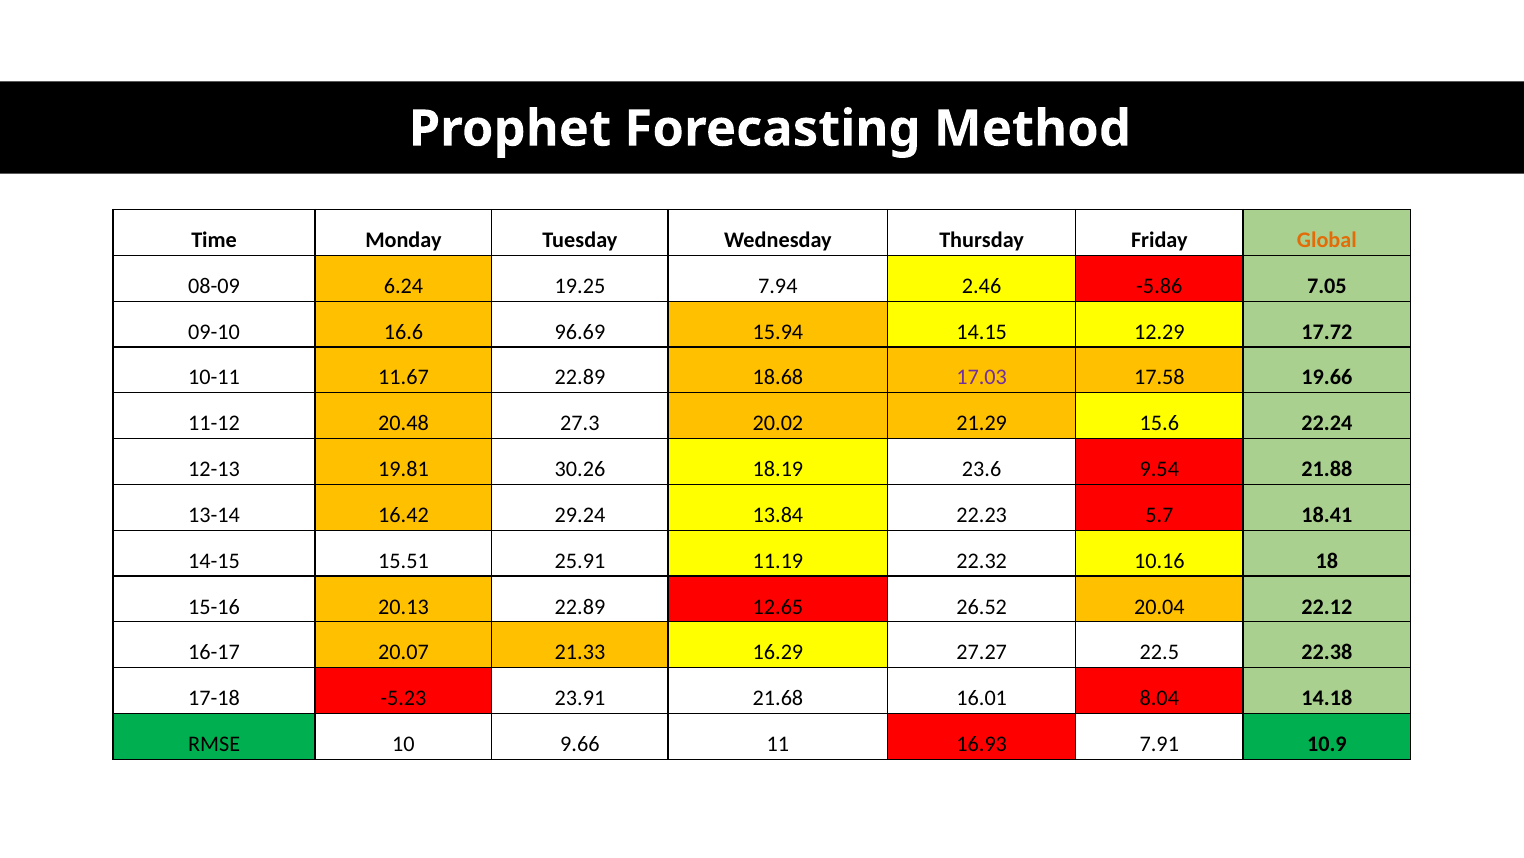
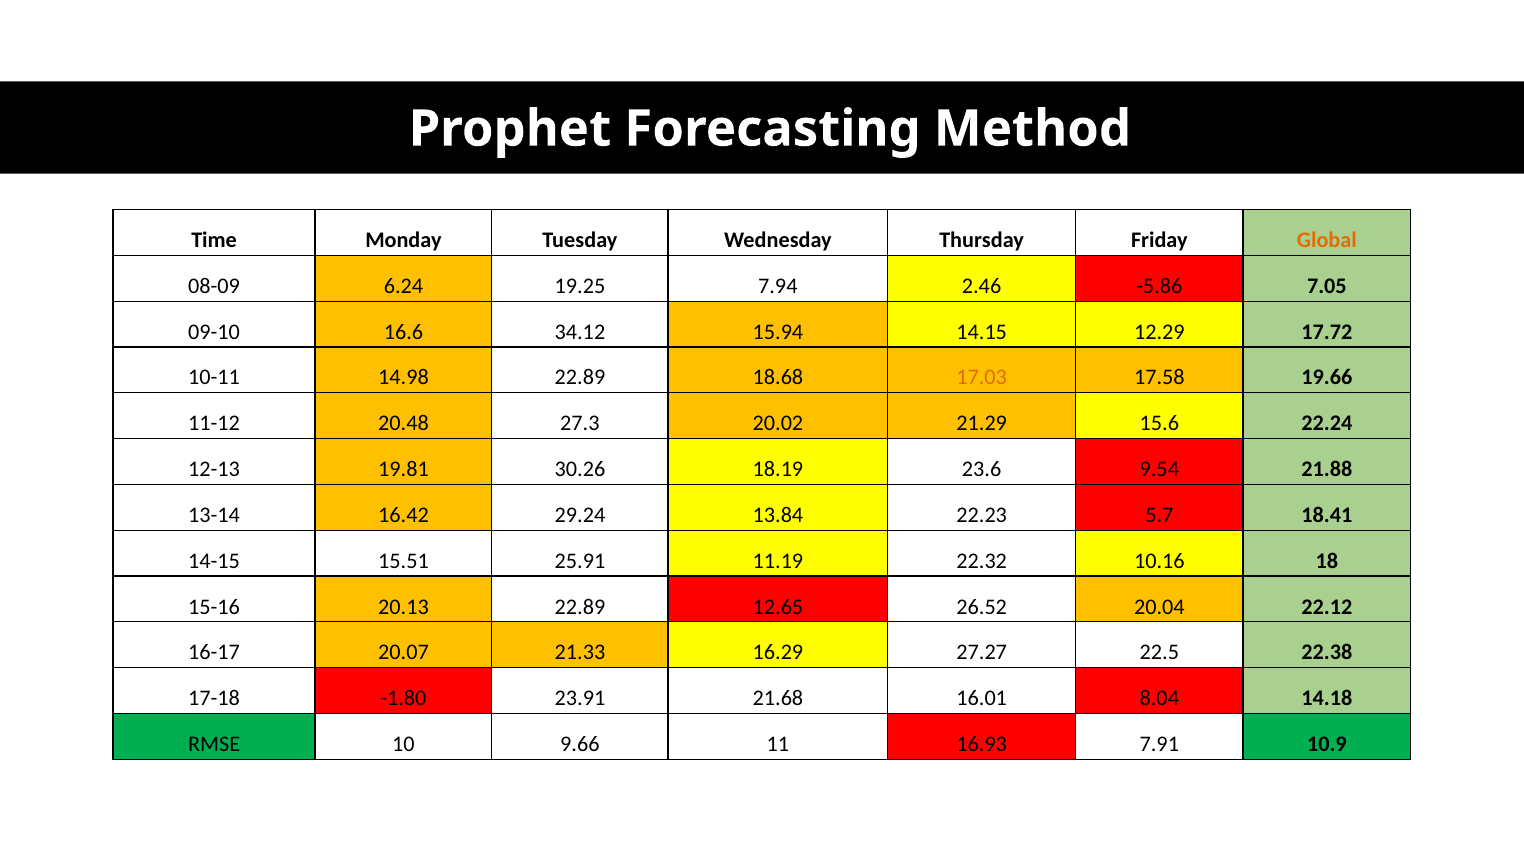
96.69: 96.69 -> 34.12 (580, 332)
11.67: 11.67 -> 14.98 (403, 377)
17.03 colour: purple -> orange (982, 377)
-5.23: -5.23 -> -1.80 (403, 698)
